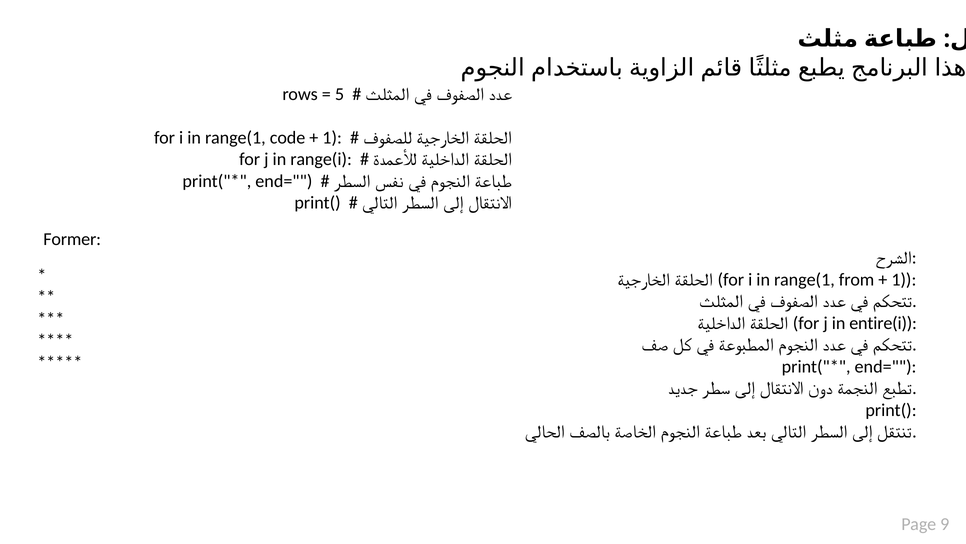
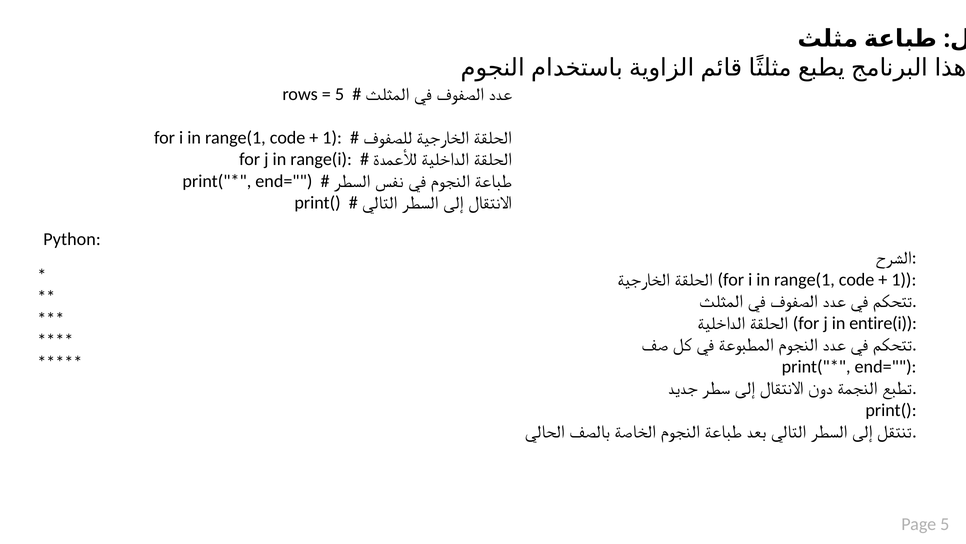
Former: Former -> Python (72, 239)
from: from -> code (857, 279)
Page 9: 9 -> 5 (945, 523)
